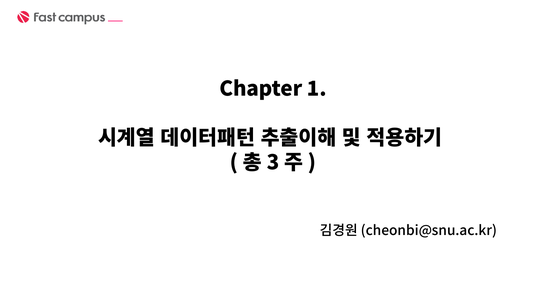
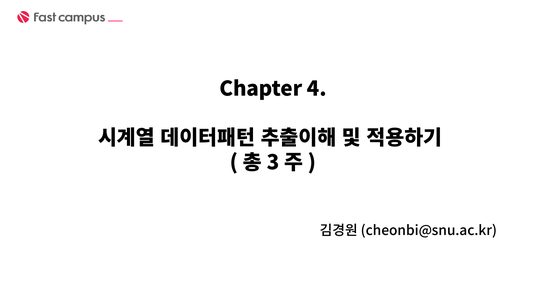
1: 1 -> 4 (317, 89)
